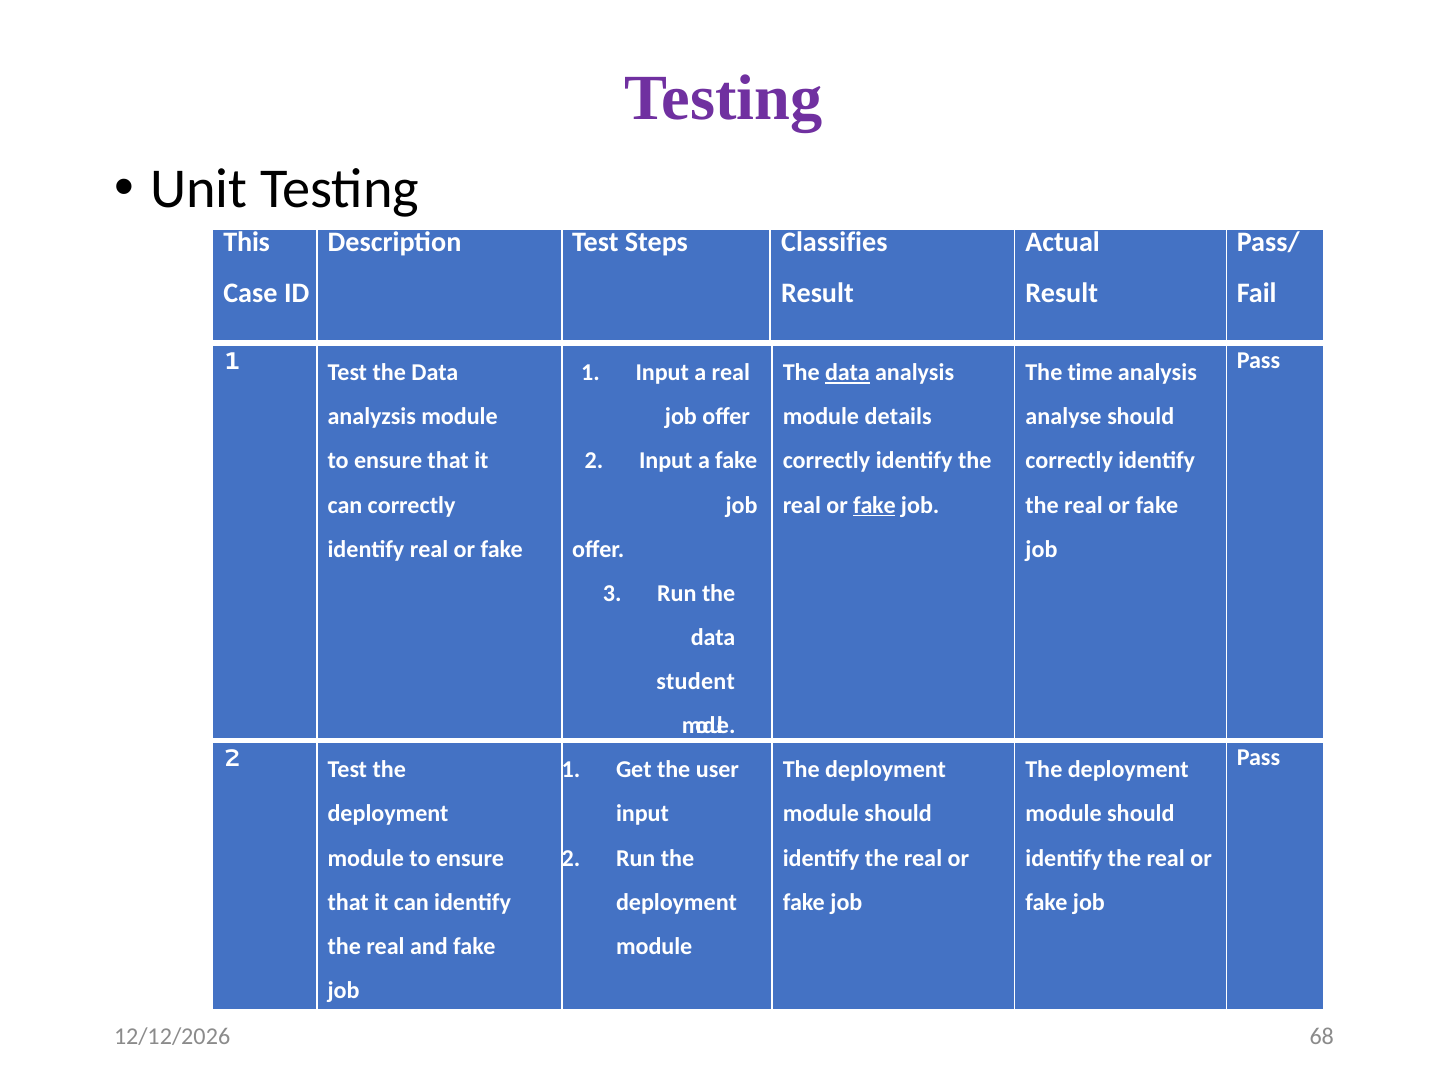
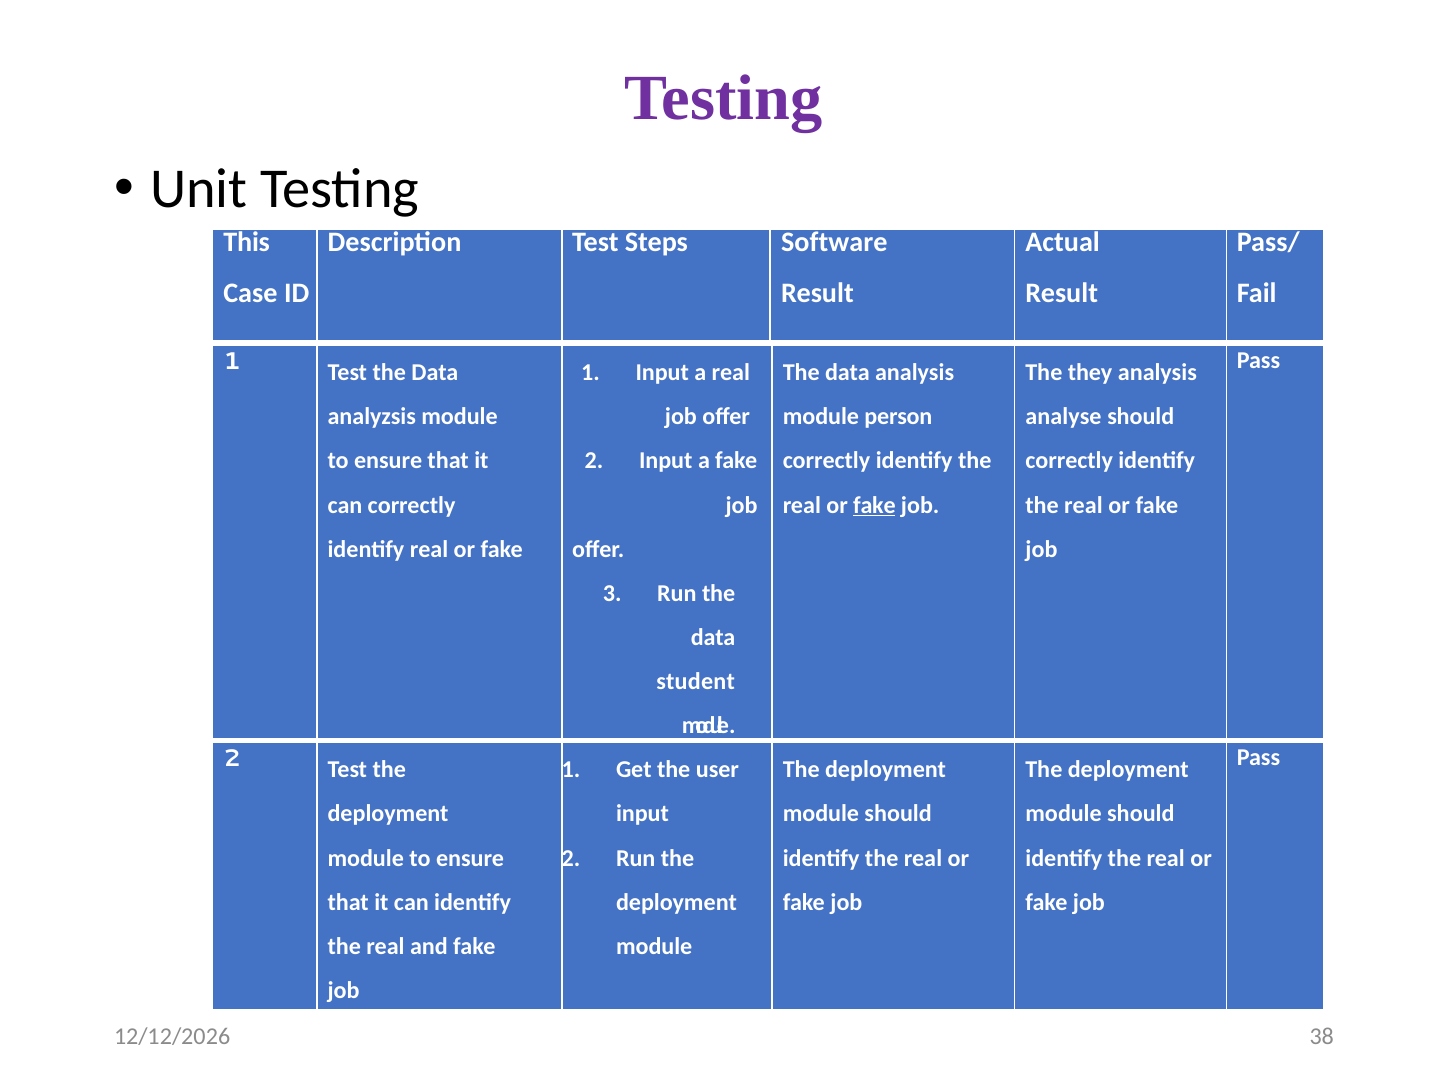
Classifies: Classifies -> Software (834, 243)
data underline: present -> none (847, 373)
time: time -> they (1090, 373)
details: details -> person (898, 417)
68: 68 -> 38 (1322, 1037)
